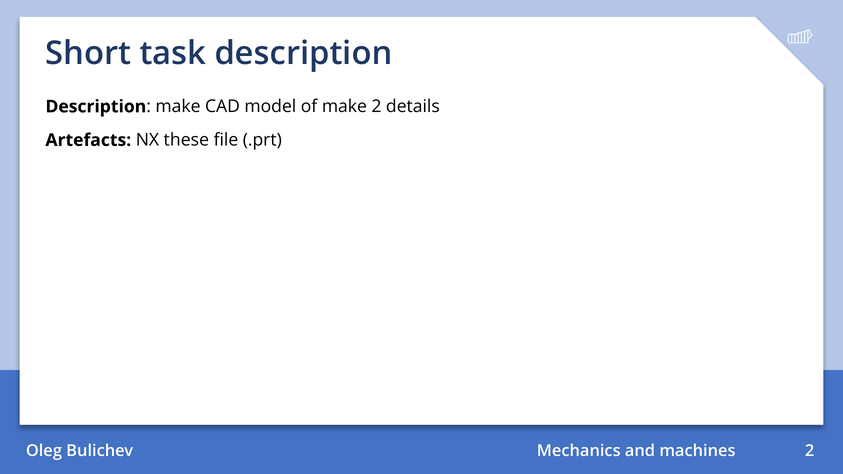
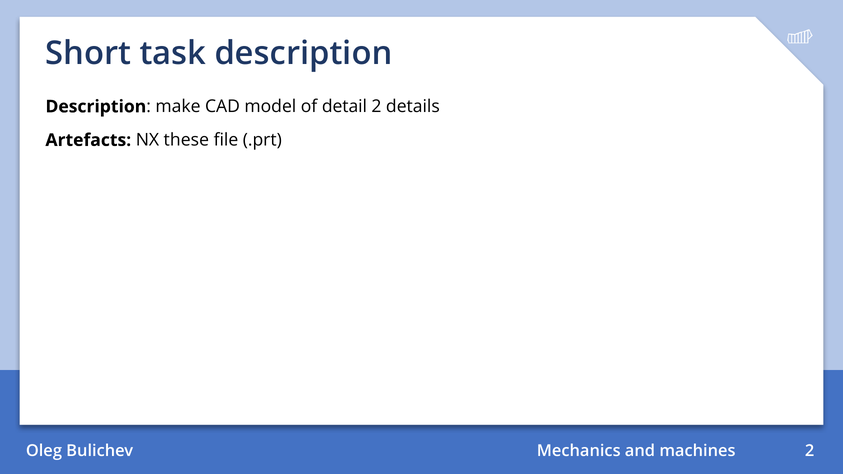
of make: make -> detail (344, 107)
